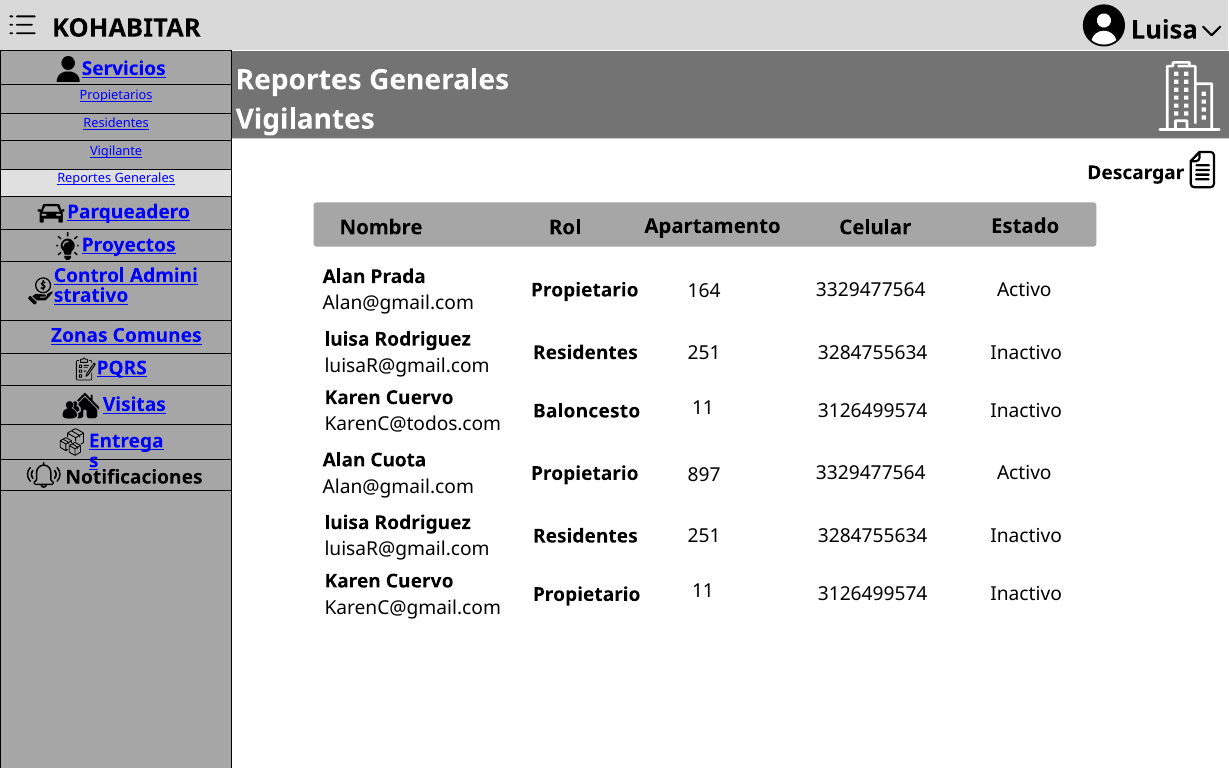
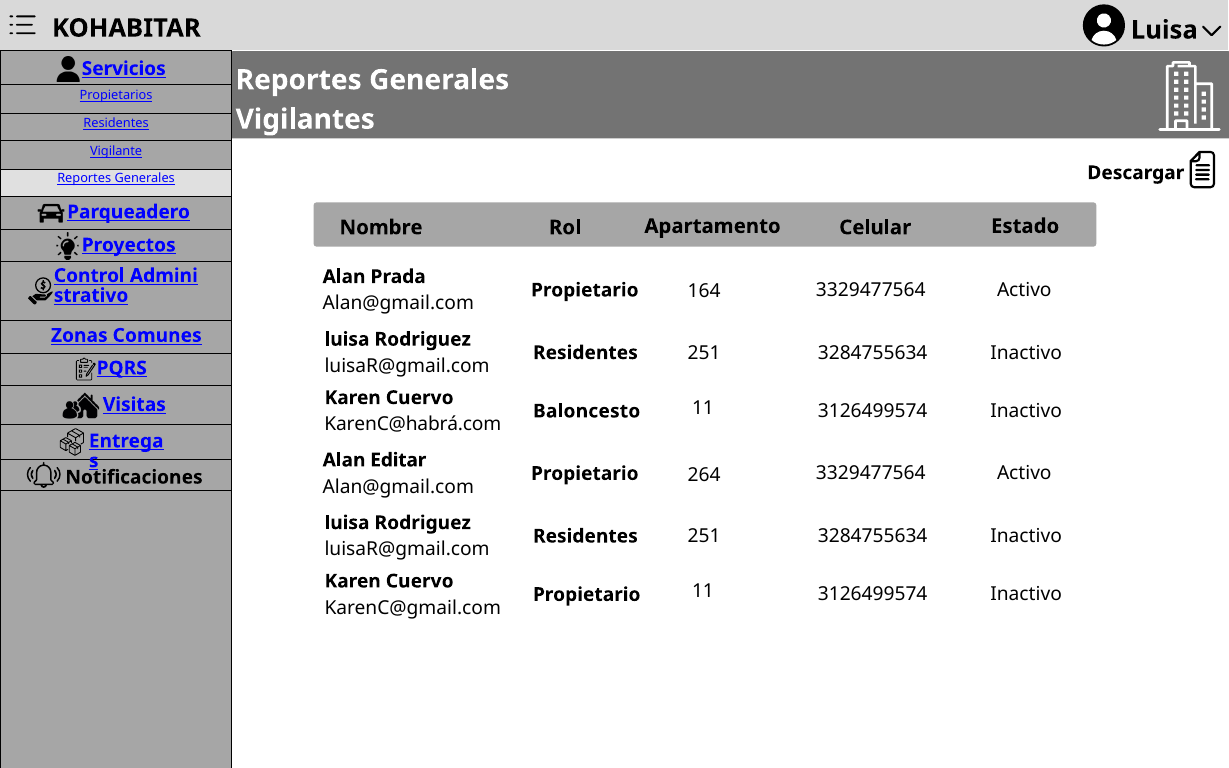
KarenC@todos.com: KarenC@todos.com -> KarenC@habrá.com (413, 425)
Cuota: Cuota -> Editar (398, 460)
897: 897 -> 264 (704, 475)
